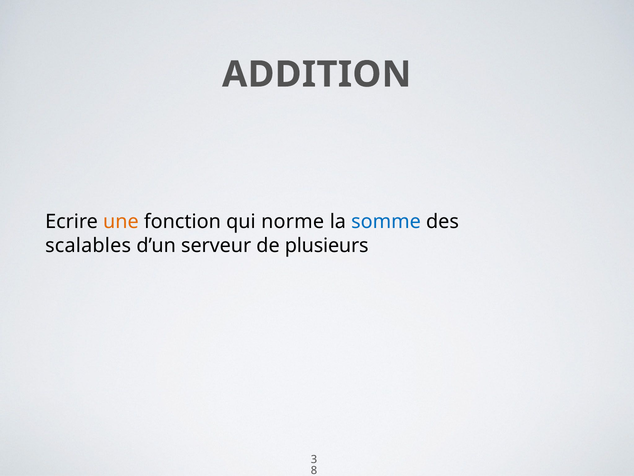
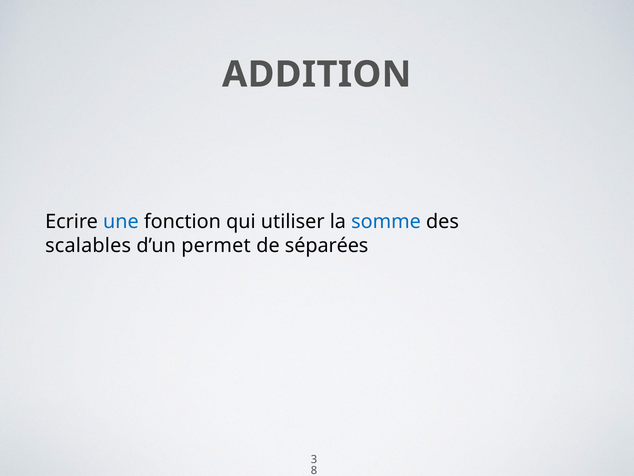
une colour: orange -> blue (121, 222)
norme: norme -> utiliser (293, 222)
serveur: serveur -> permet (216, 245)
plusieurs: plusieurs -> séparées (327, 245)
